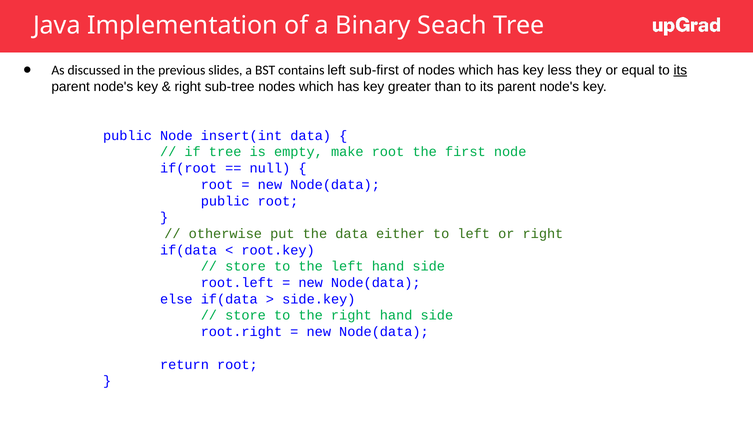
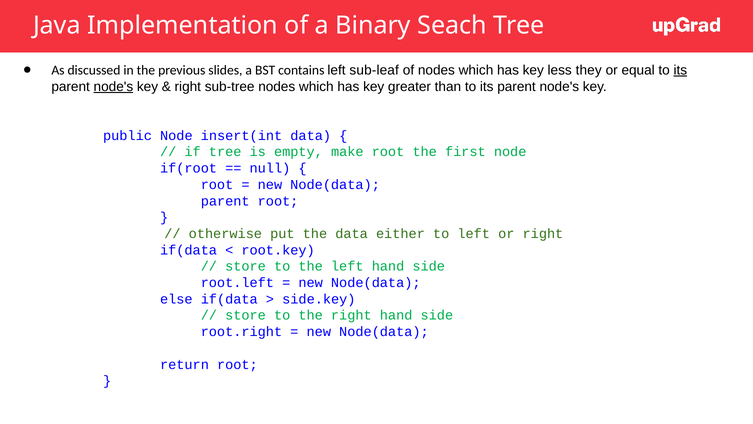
sub-first: sub-first -> sub-leaf (374, 70)
node's underline: none -> present (113, 86)
public: public -> parent (225, 201)
